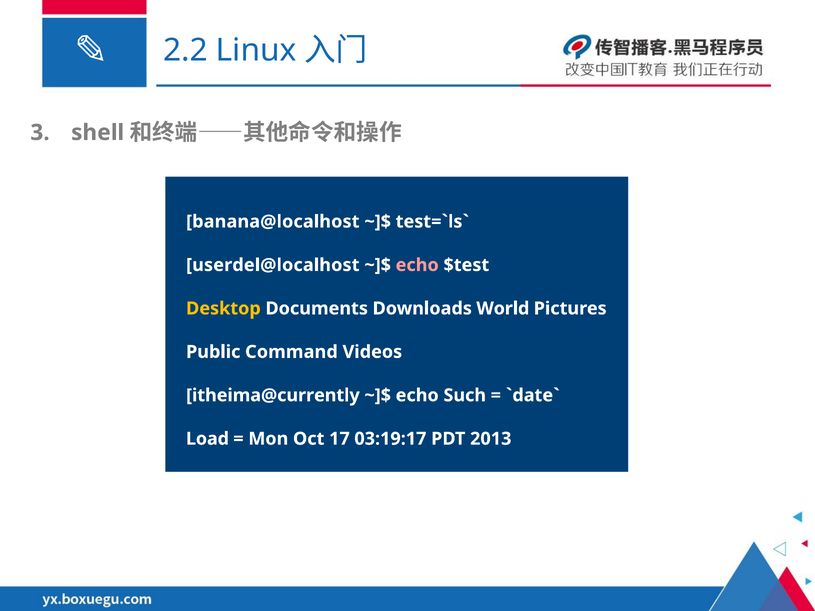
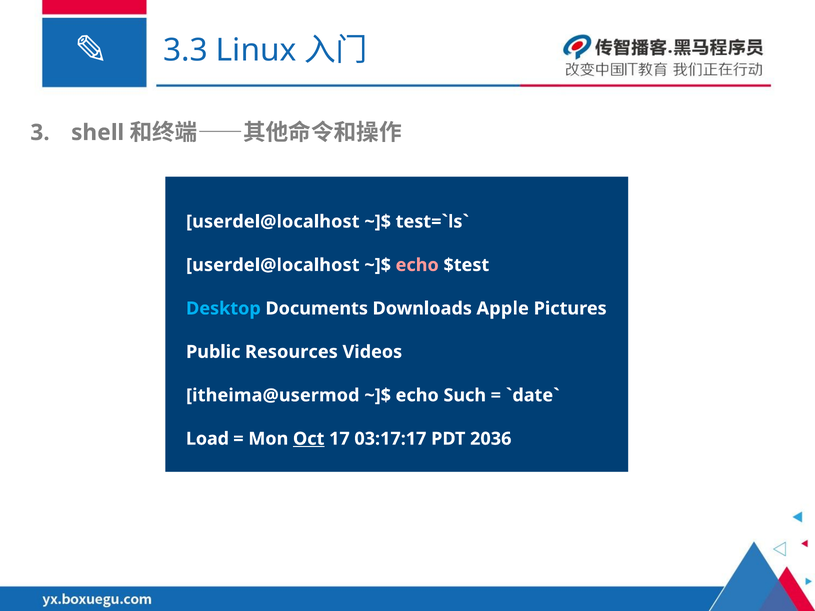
2.2: 2.2 -> 3.3 (185, 51)
banana@localhost: banana@localhost -> userdel@localhost (273, 222)
Desktop colour: yellow -> light blue (223, 309)
World: World -> Apple (503, 309)
Command: Command -> Resources (291, 352)
itheima@currently: itheima@currently -> itheima@usermod (273, 395)
Oct underline: none -> present (309, 439)
03:19:17: 03:19:17 -> 03:17:17 (390, 439)
2013: 2013 -> 2036 (491, 439)
